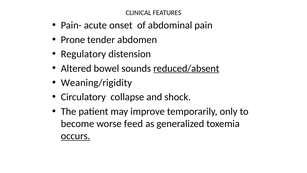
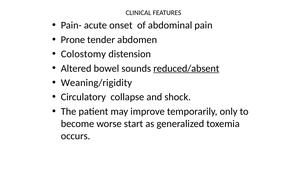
Regulatory: Regulatory -> Colostomy (83, 54)
feed: feed -> start (134, 124)
occurs underline: present -> none (76, 136)
